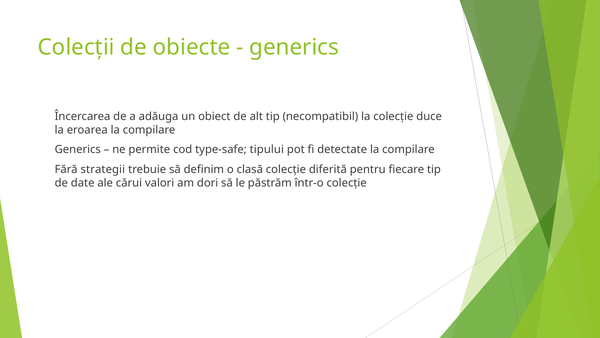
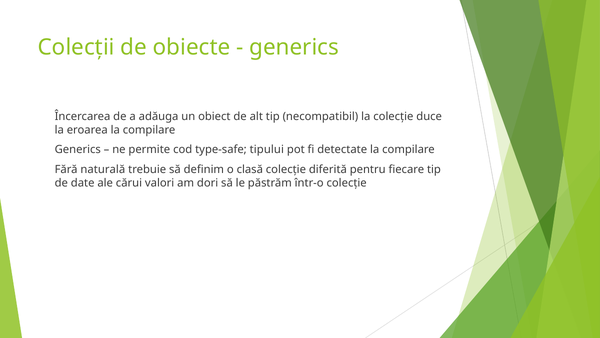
strategii: strategii -> naturală (103, 169)
